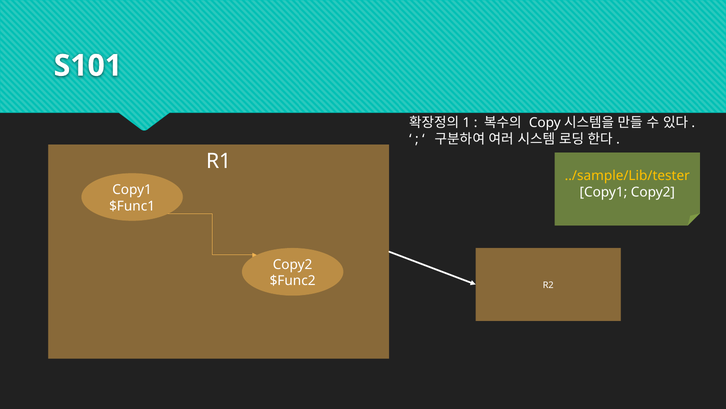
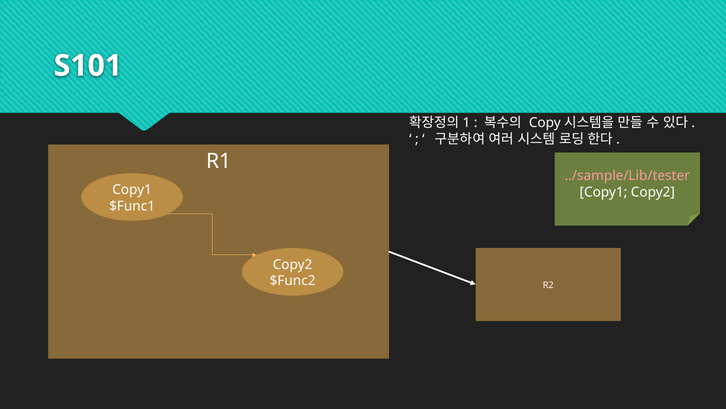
../sample/Lib/tester colour: yellow -> pink (627, 175)
